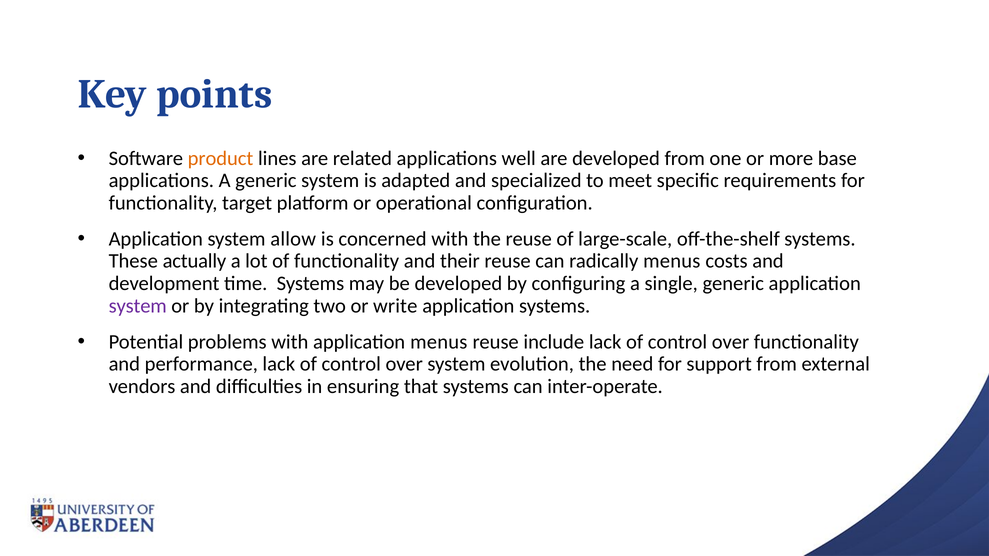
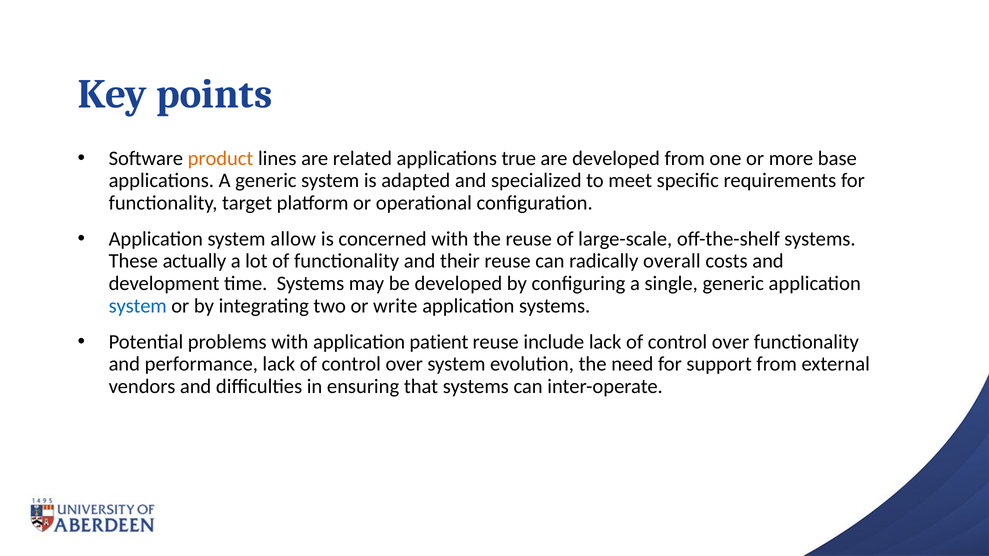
well: well -> true (519, 159)
radically menus: menus -> overall (672, 261)
system colour: purple -> blue (138, 306)
application menus: menus -> patient (439, 342)
